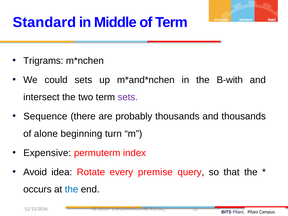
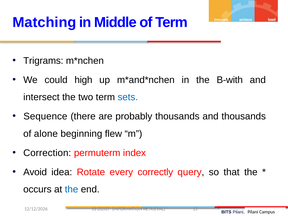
Standard: Standard -> Matching (44, 22)
could sets: sets -> high (83, 80)
sets colour: purple -> blue (128, 97)
turn: turn -> flew (113, 134)
Expensive: Expensive -> Correction (47, 153)
premise: premise -> correctly (155, 172)
